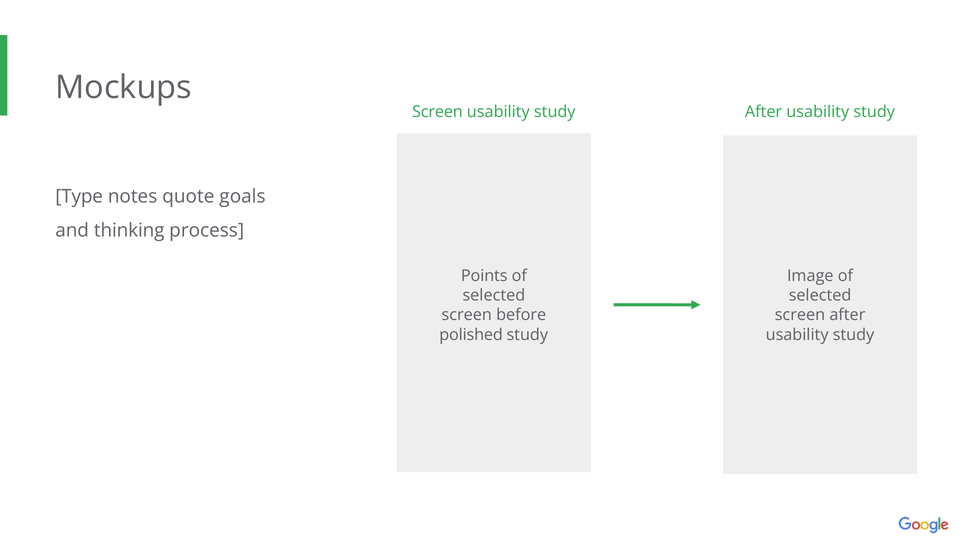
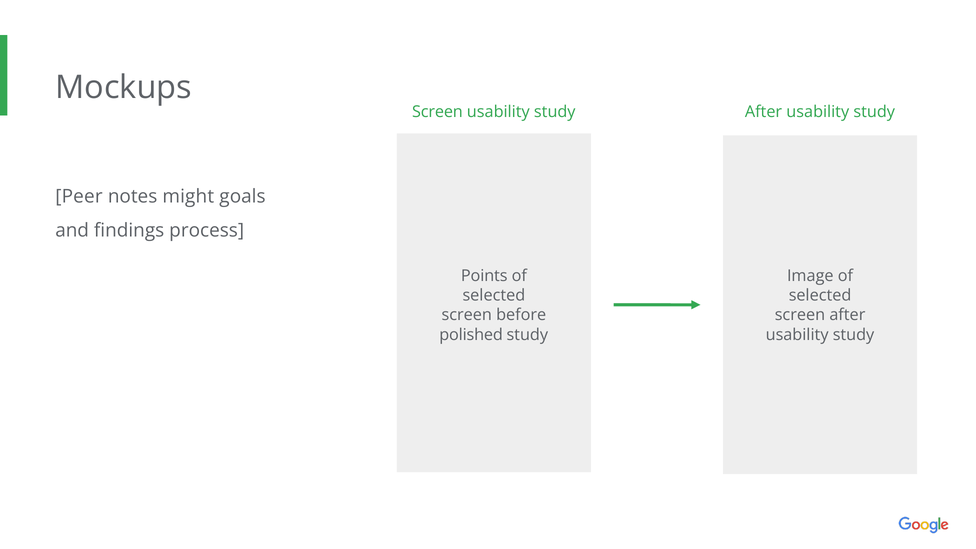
Type: Type -> Peer (79, 196)
quote: quote -> might (188, 196)
thinking: thinking -> findings (129, 231)
